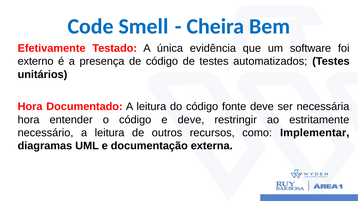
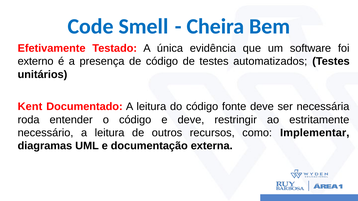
Hora: Hora -> Kent (30, 107)
hora: hora -> roda (29, 120)
